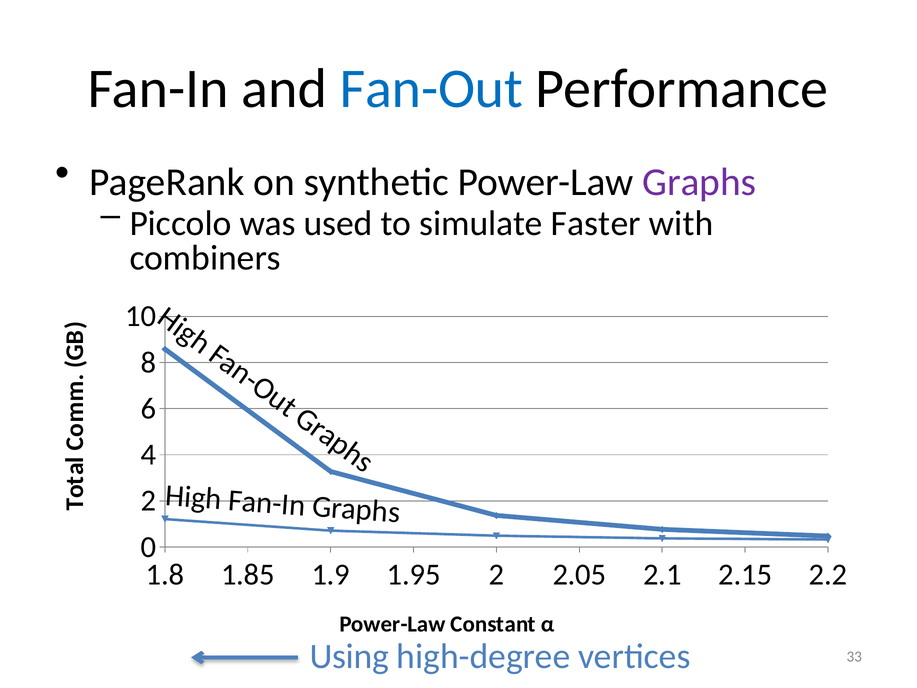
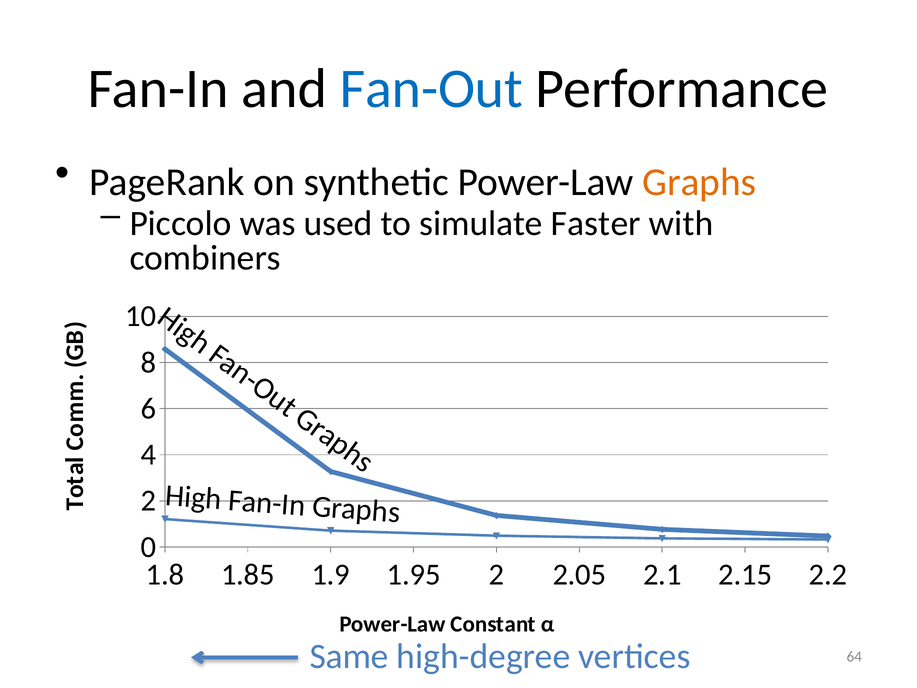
Graphs colour: purple -> orange (699, 182)
Using: Using -> Same (349, 656)
33: 33 -> 64 (854, 657)
